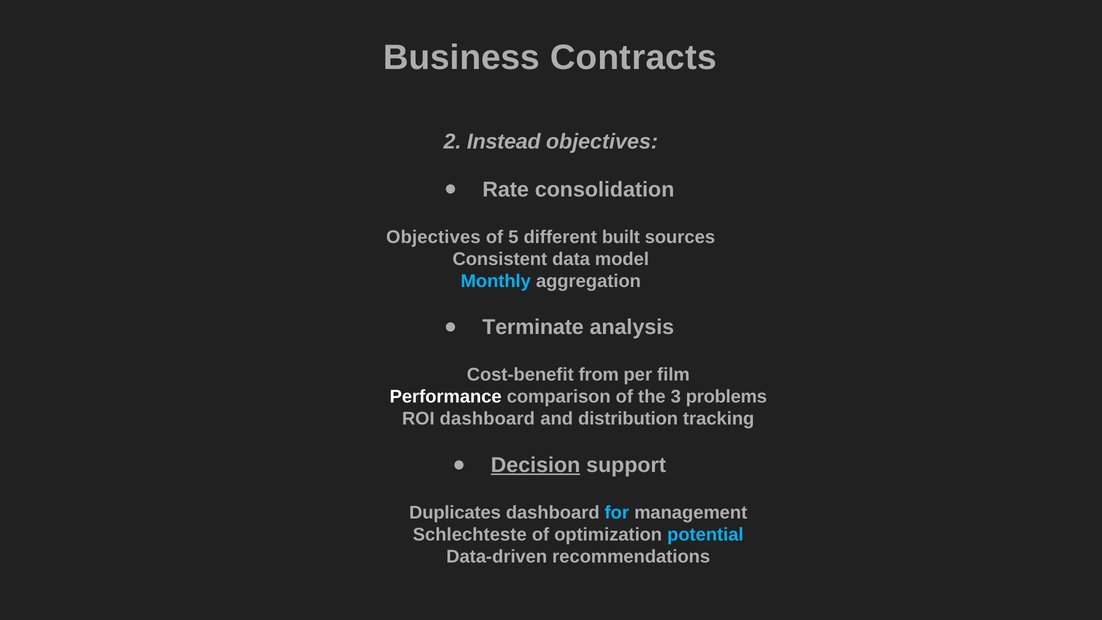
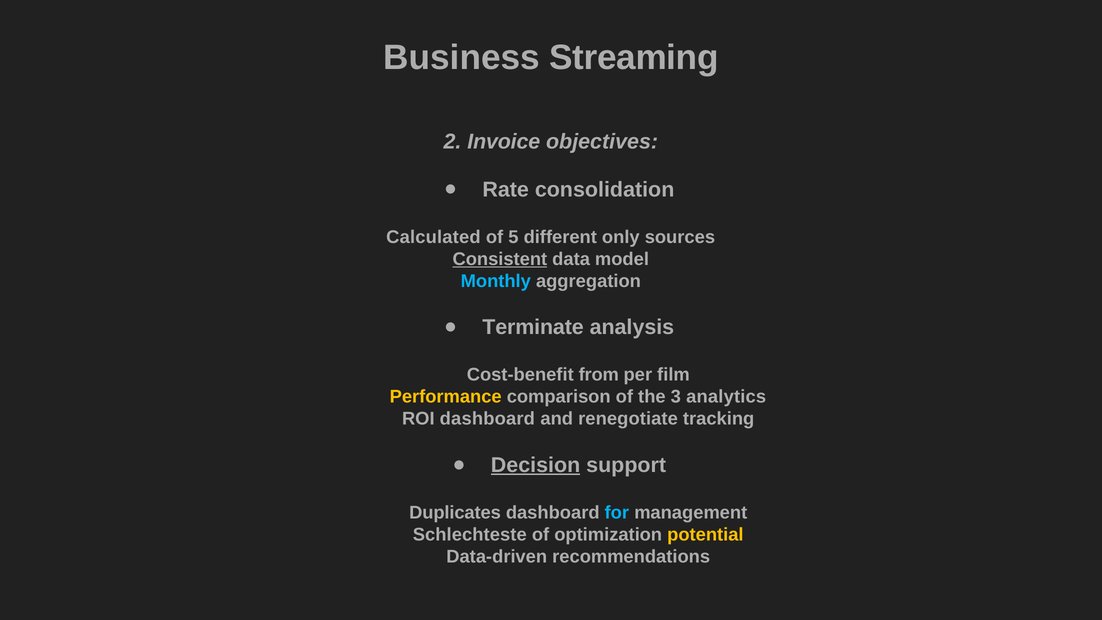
Contracts: Contracts -> Streaming (634, 57)
Instead: Instead -> Invoice (504, 142)
Objectives: Objectives -> Calculated (433, 237)
built: built -> only (621, 237)
Consistent underline: none -> present (500, 259)
Performance colour: white -> yellow (446, 397)
problems: problems -> analytics (726, 397)
distribution: distribution -> renegotiate (628, 419)
potential colour: light blue -> yellow (705, 535)
